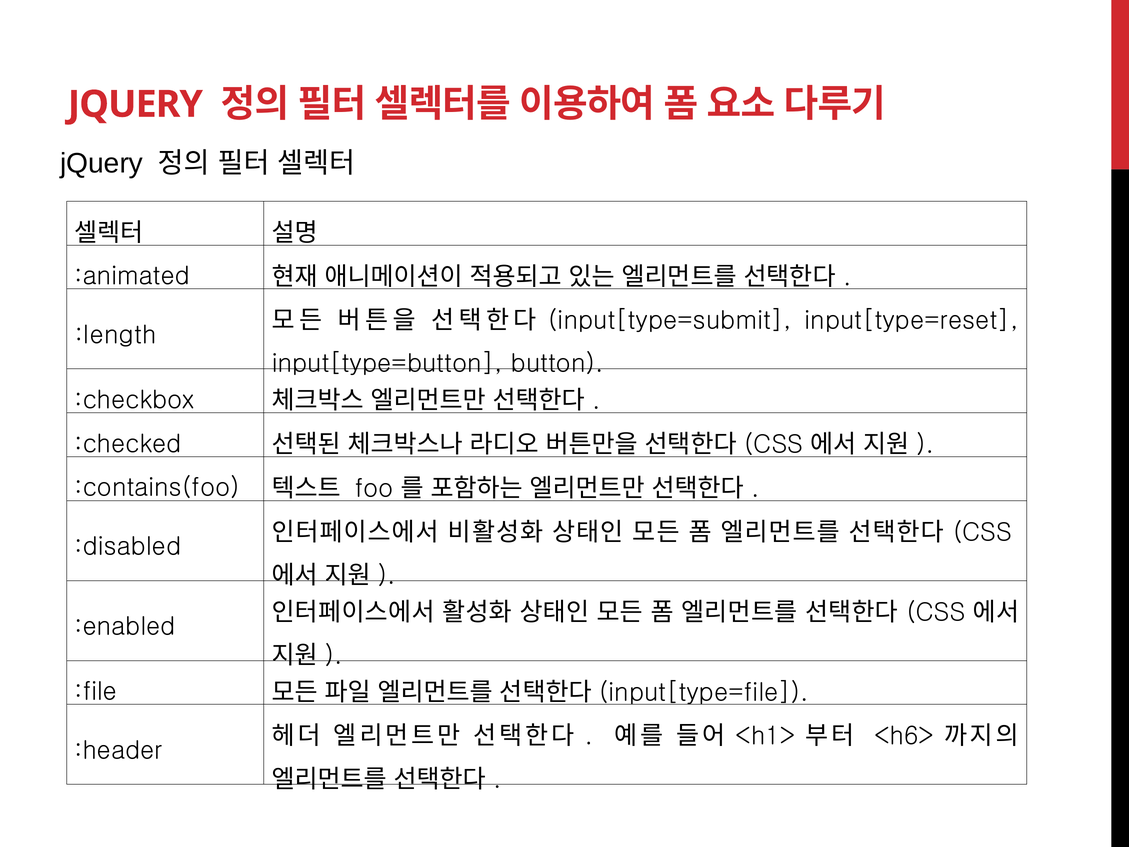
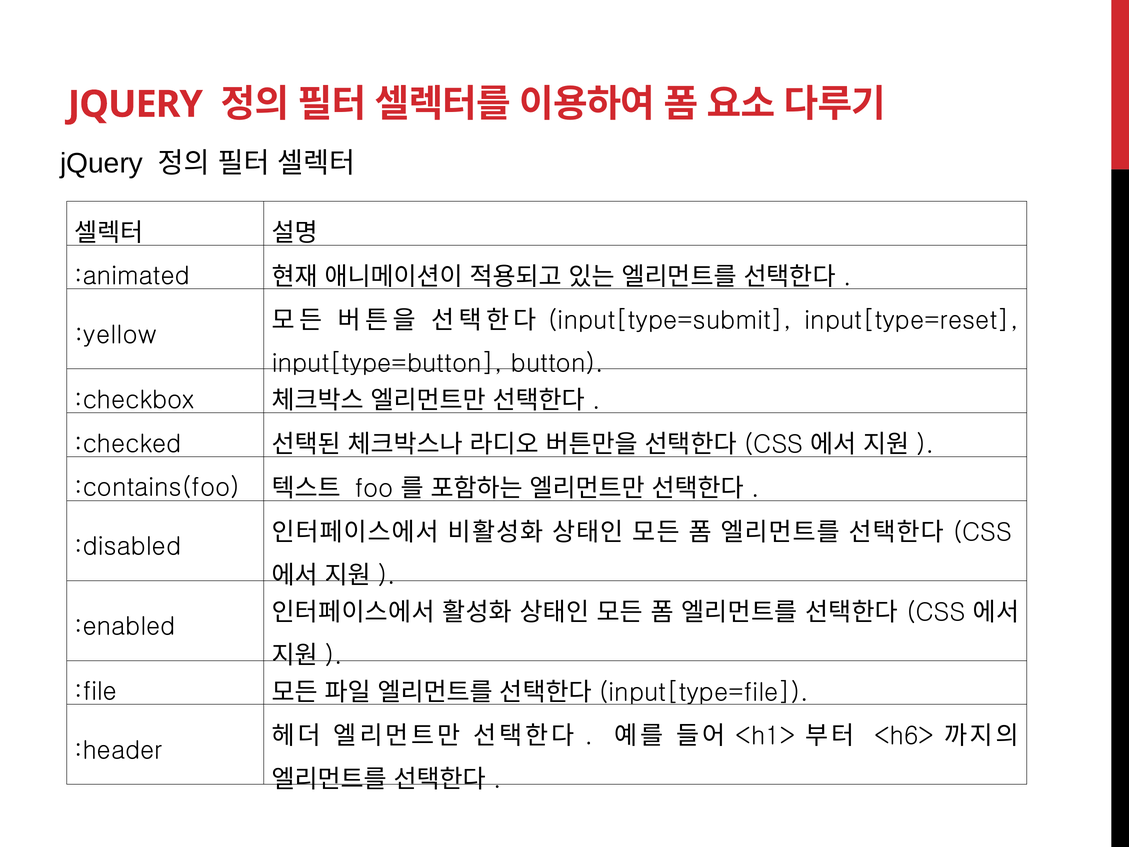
:length: :length -> :yellow (116, 335)
